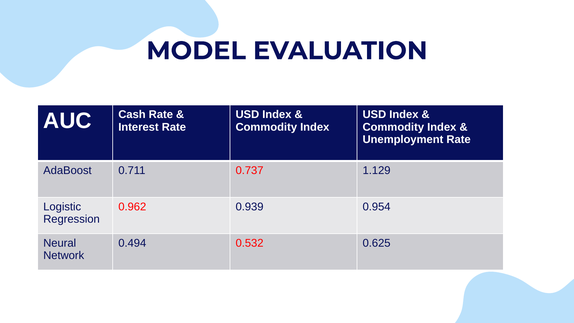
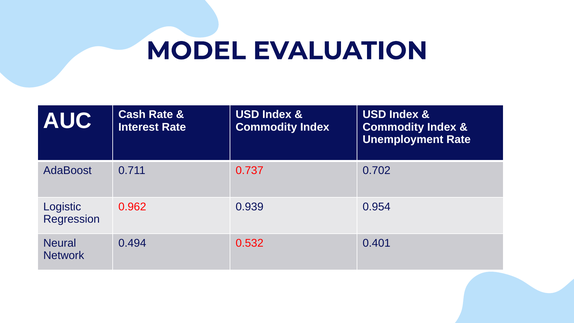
1.129: 1.129 -> 0.702 (377, 170)
0.625: 0.625 -> 0.401 (377, 243)
